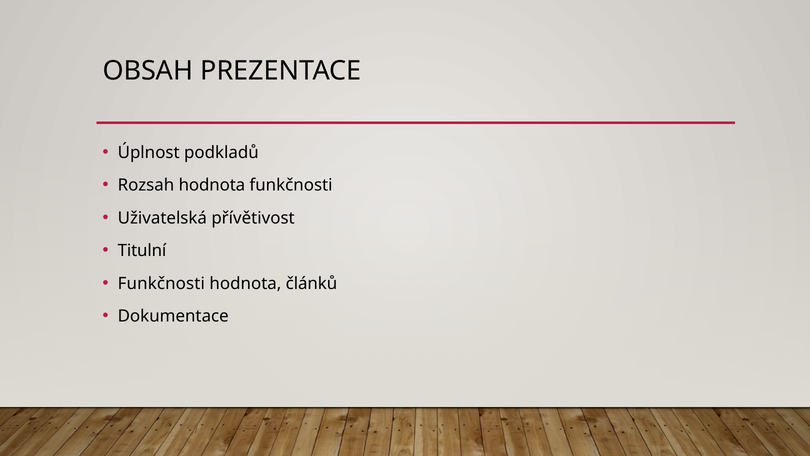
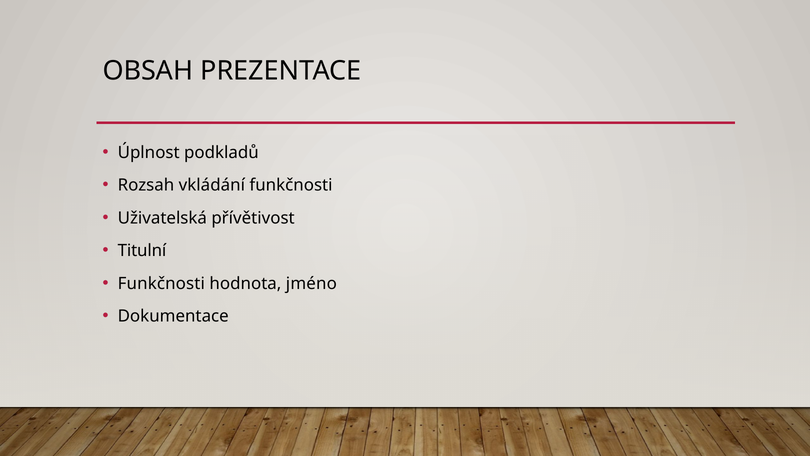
Rozsah hodnota: hodnota -> vkládání (212, 185)
článků: článků -> jméno (311, 283)
